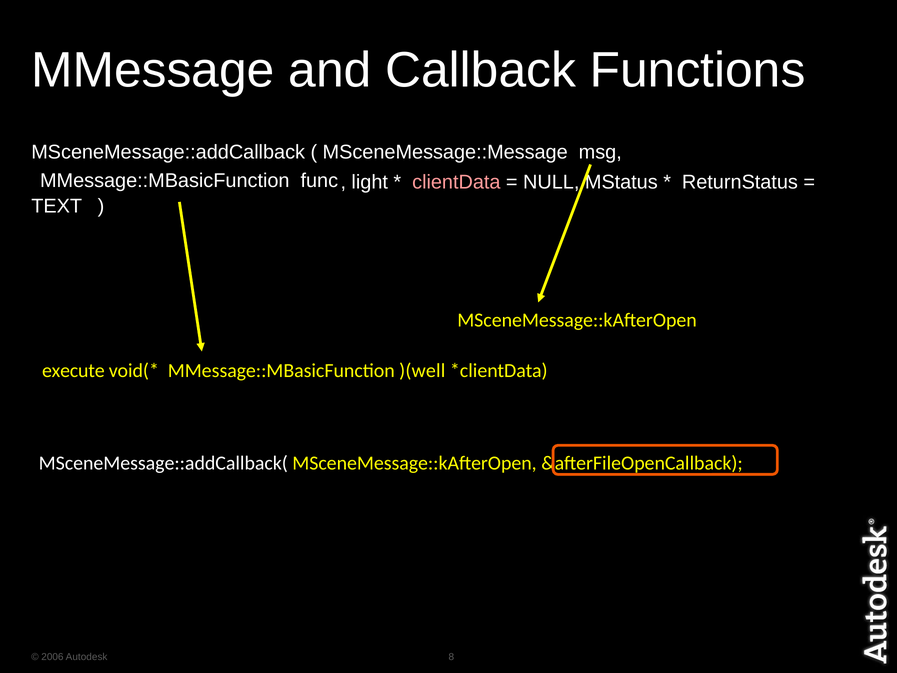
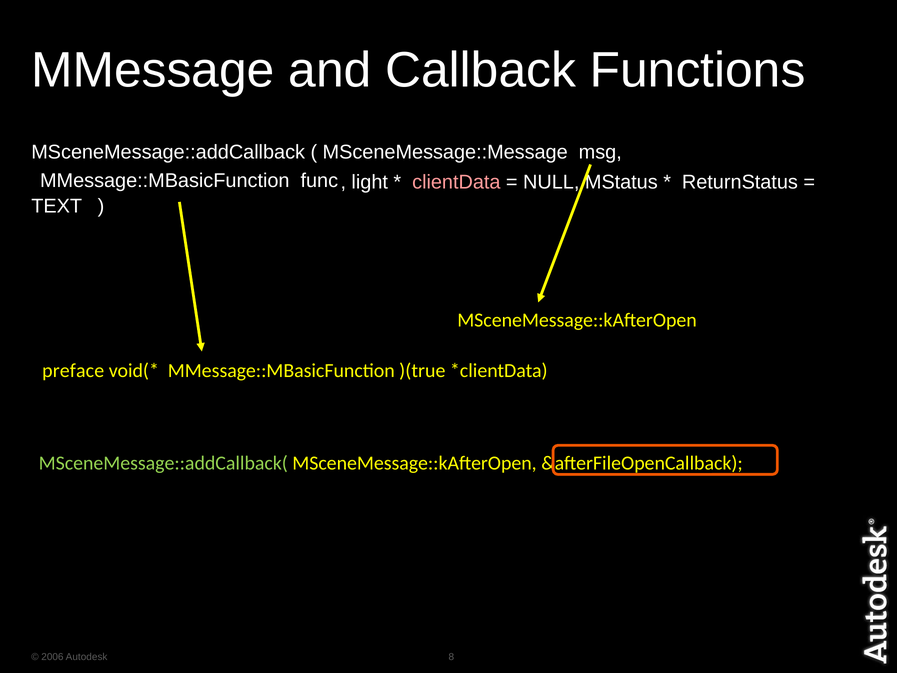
execute: execute -> preface (73, 371)
)(well: )(well -> )(true (422, 371)
MSceneMessage::addCallback( colour: white -> light green (163, 463)
